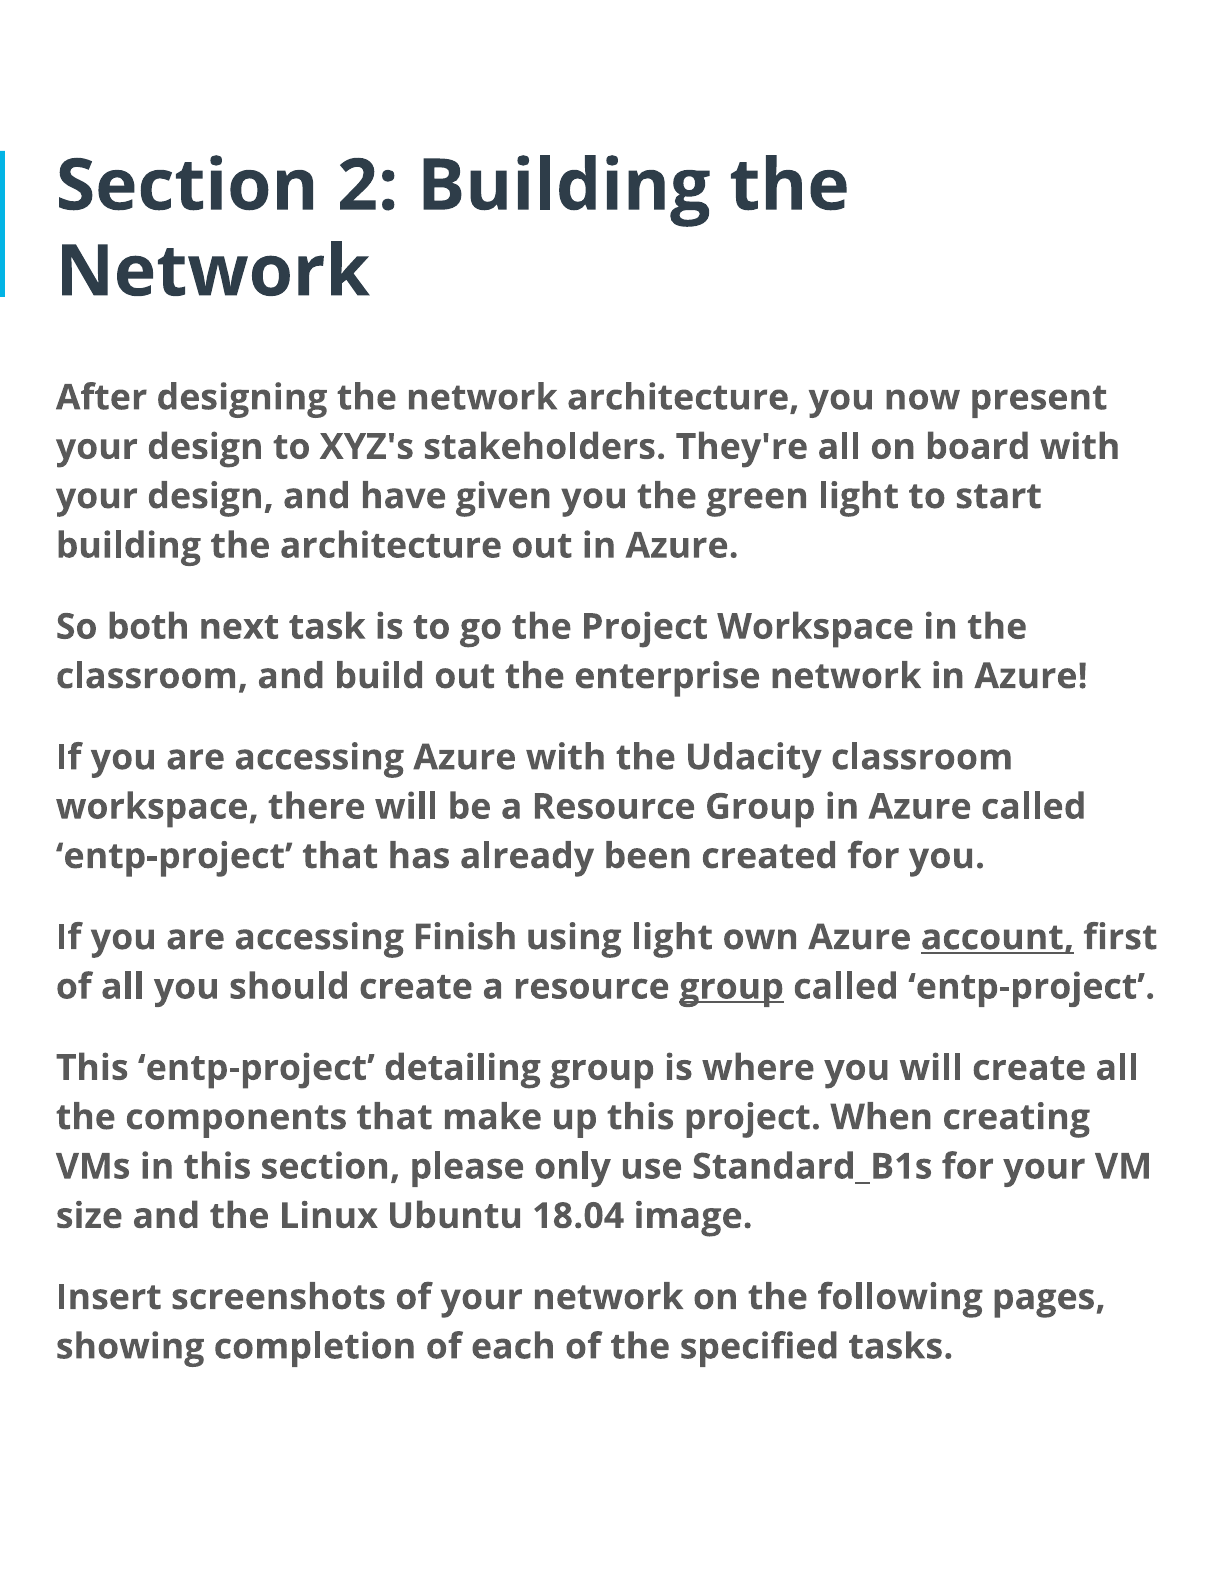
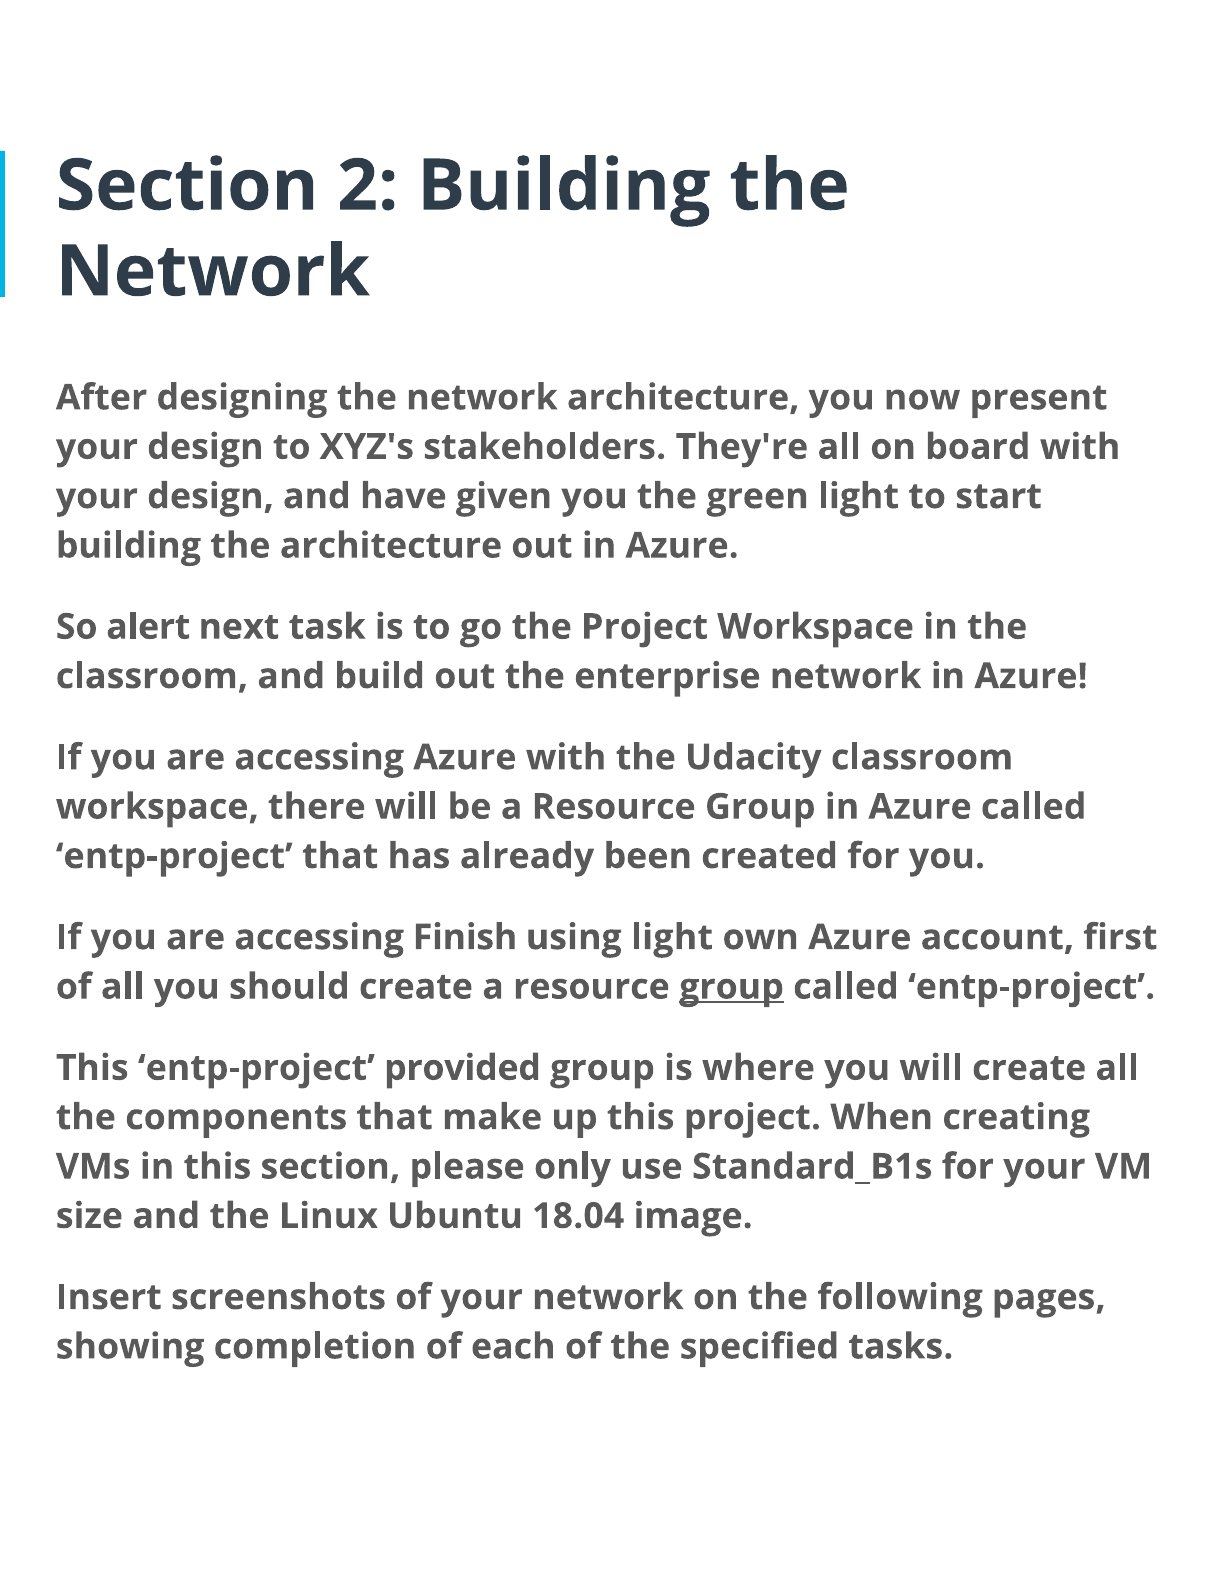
both: both -> alert (148, 627)
account underline: present -> none (997, 937)
detailing: detailing -> provided (463, 1068)
